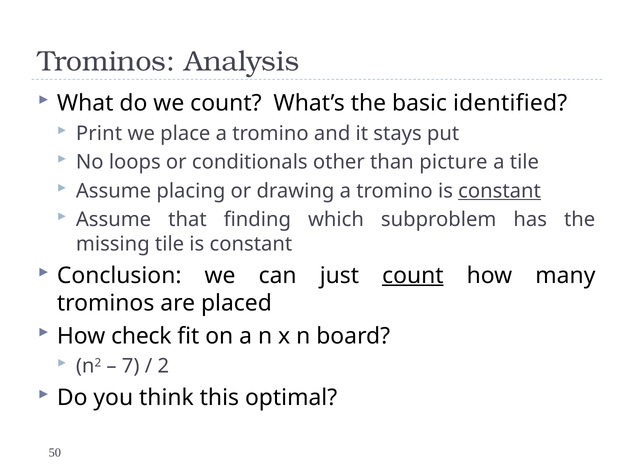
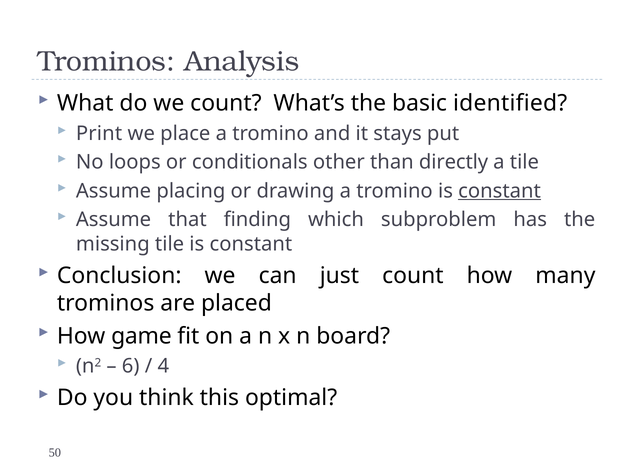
picture: picture -> directly (454, 162)
count underline: present -> none (413, 275)
check: check -> game (141, 336)
7: 7 -> 6 (131, 366)
2: 2 -> 4 (163, 366)
